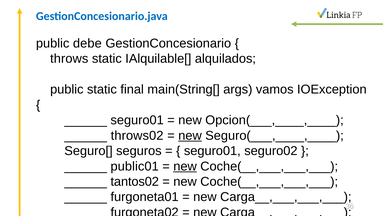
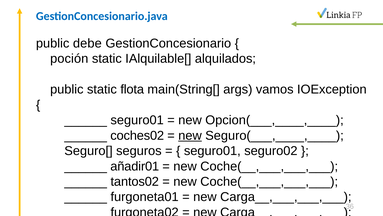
throws: throws -> poción (69, 59)
final: final -> flota (132, 89)
throws02: throws02 -> coches02 (137, 135)
public01: public01 -> añadir01 (135, 166)
new underline: present -> none (185, 166)
